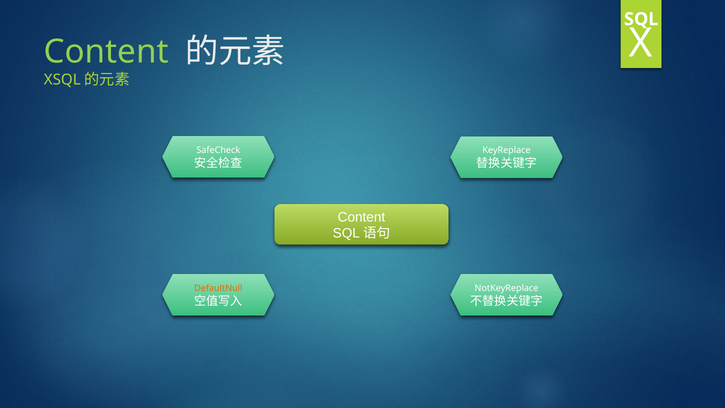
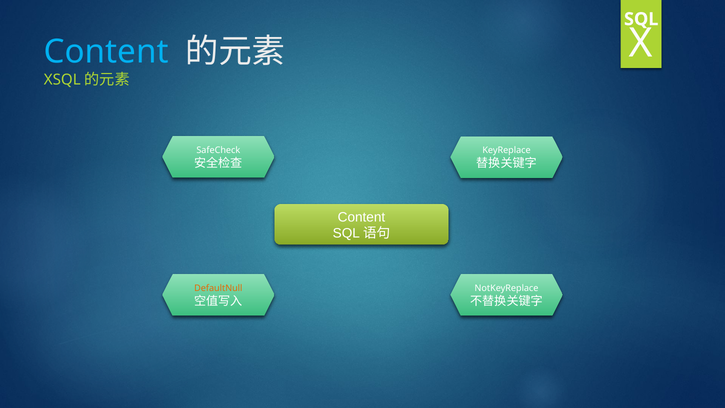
Content colour: light green -> light blue (106, 52)
